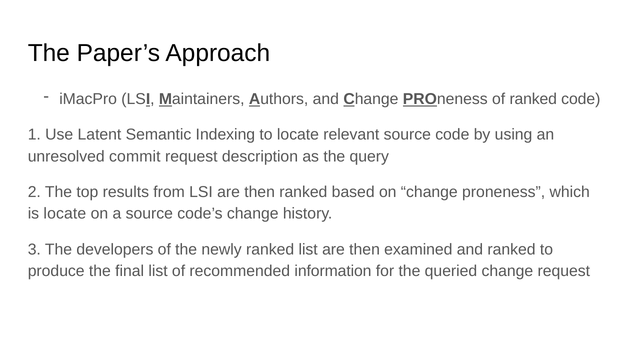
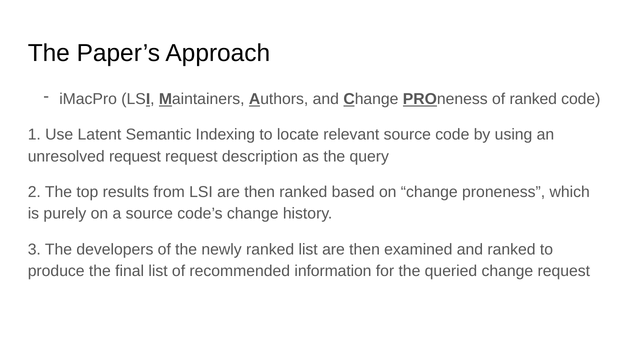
unresolved commit: commit -> request (135, 157)
is locate: locate -> purely (65, 214)
